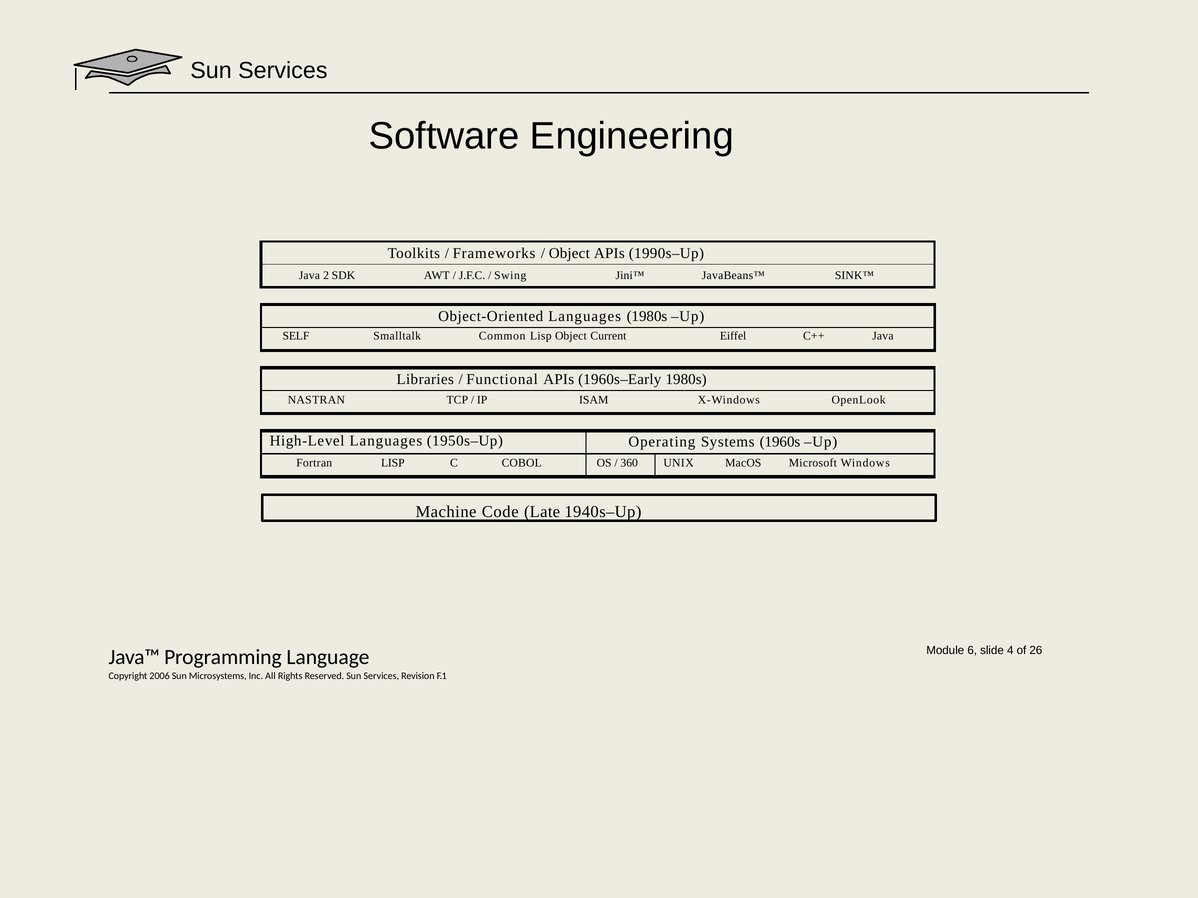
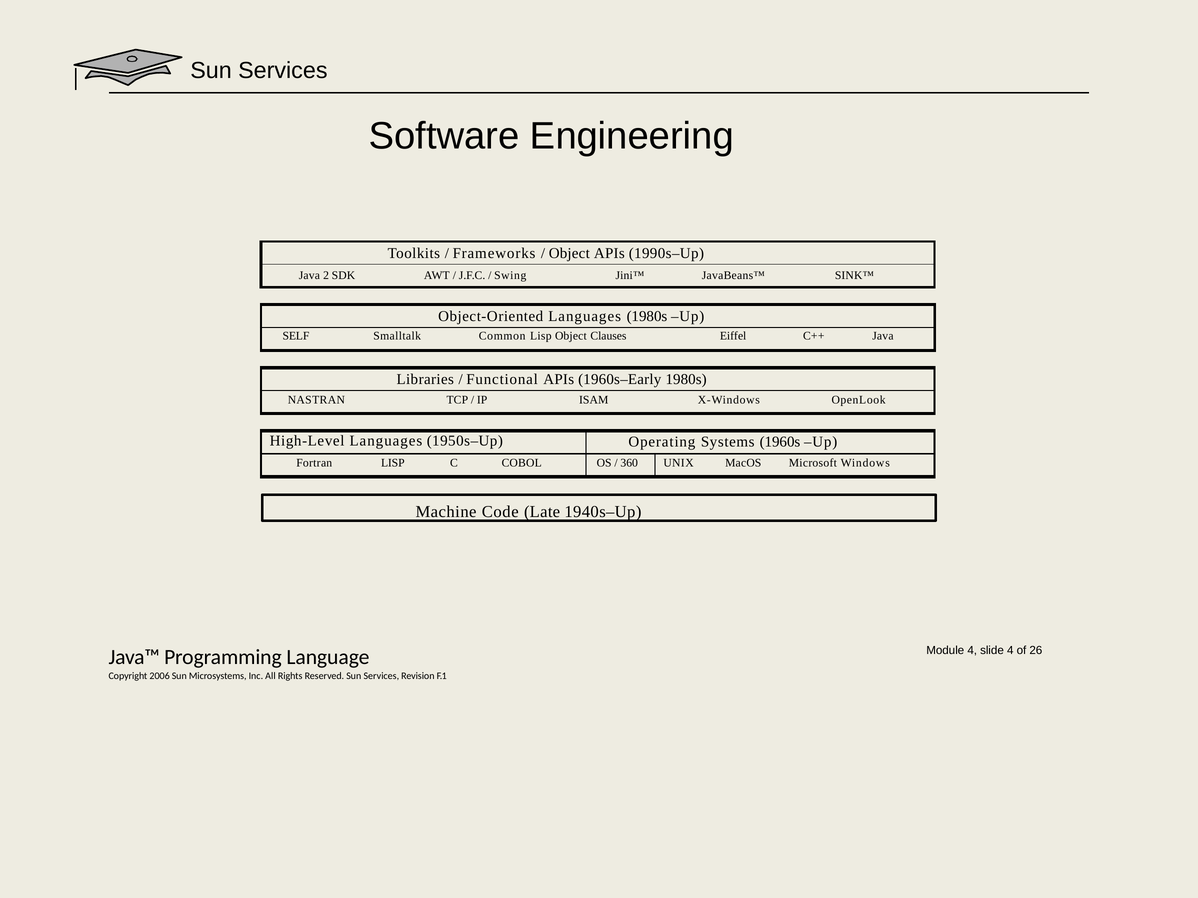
Current: Current -> Clauses (608, 336)
Module 6: 6 -> 4 (972, 651)
